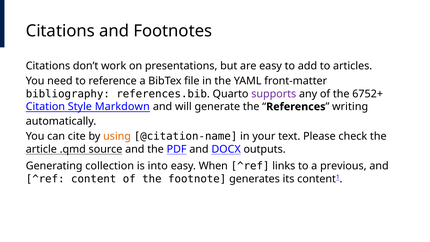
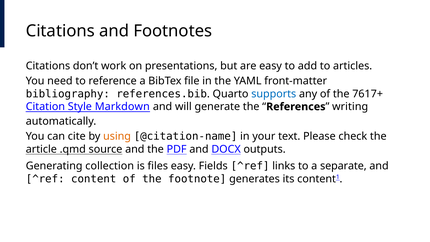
supports colour: purple -> blue (274, 94)
6752+: 6752+ -> 7617+ (368, 94)
into: into -> files (158, 166)
When: When -> Fields (213, 166)
previous: previous -> separate (343, 166)
